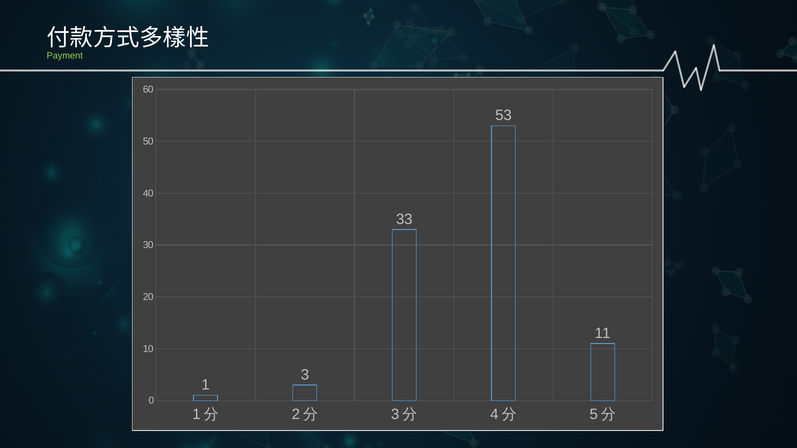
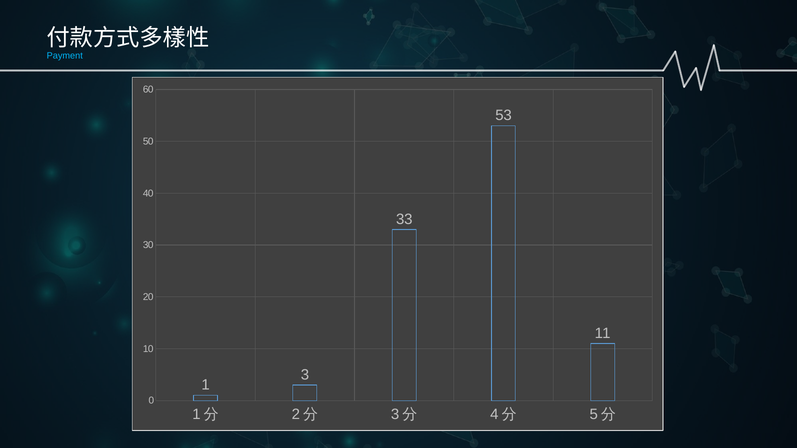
Payment colour: light green -> light blue (65, 56)
